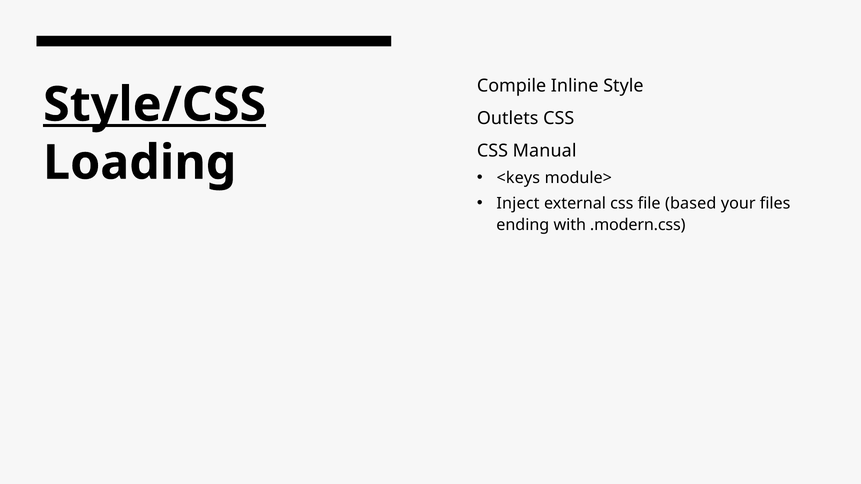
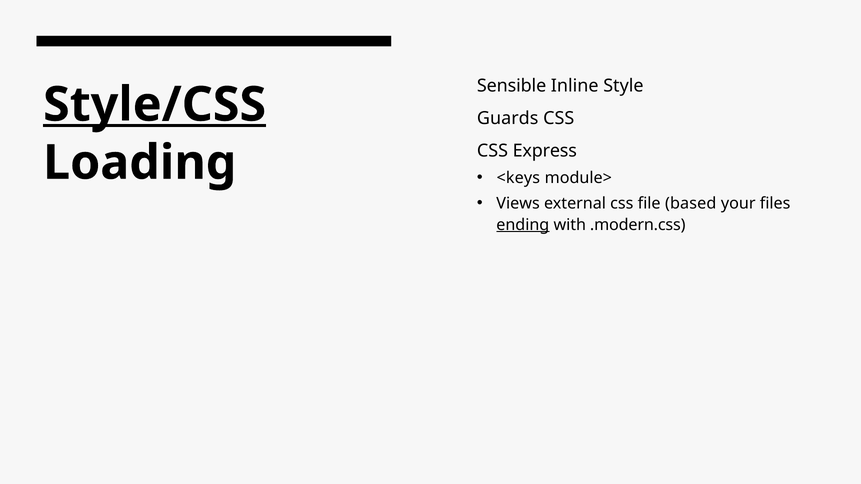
Compile: Compile -> Sensible (512, 86)
Outlets: Outlets -> Guards (508, 118)
Manual: Manual -> Express (545, 151)
Inject: Inject -> Views (518, 204)
ending underline: none -> present (523, 225)
